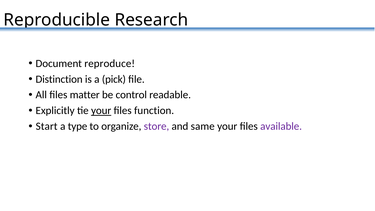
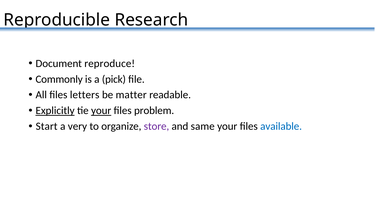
Distinction: Distinction -> Commonly (59, 79)
matter: matter -> letters (85, 95)
control: control -> matter (131, 95)
Explicitly underline: none -> present (55, 111)
function: function -> problem (154, 111)
type: type -> very (77, 126)
available colour: purple -> blue (281, 126)
